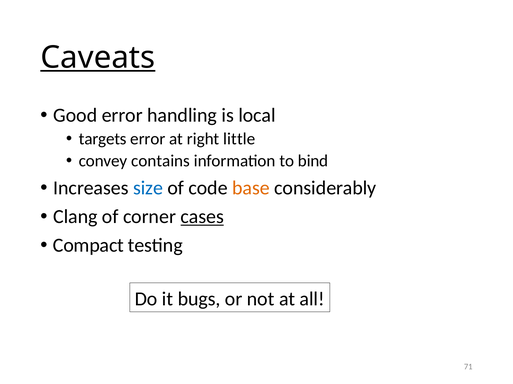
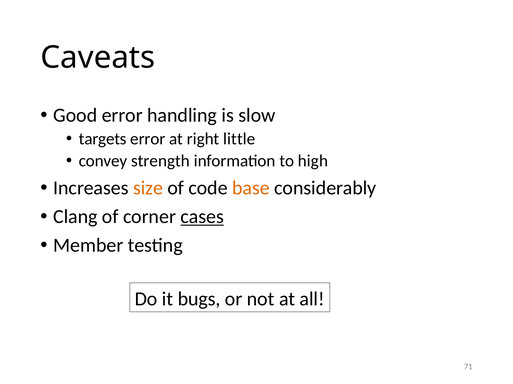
Caveats underline: present -> none (98, 57)
local: local -> slow (257, 116)
contains: contains -> strength (161, 161)
bind: bind -> high (313, 161)
size colour: blue -> orange (148, 188)
Compact: Compact -> Member (88, 246)
